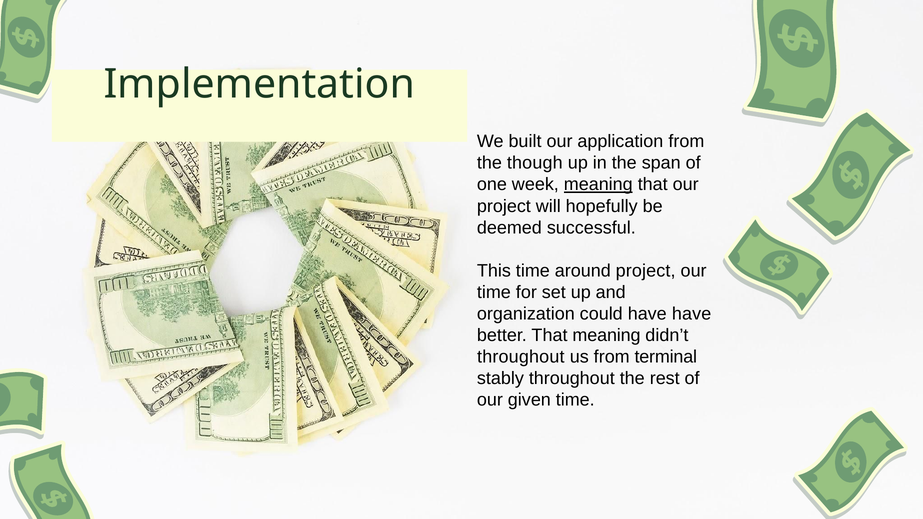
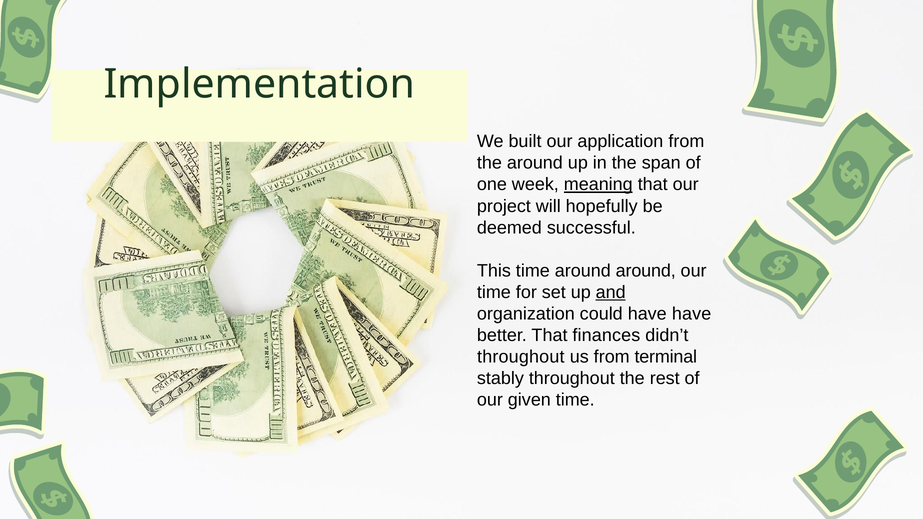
the though: though -> around (535, 163)
around project: project -> around (646, 271)
and underline: none -> present (611, 292)
That meaning: meaning -> finances (606, 335)
